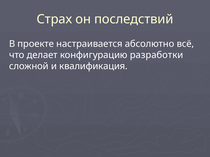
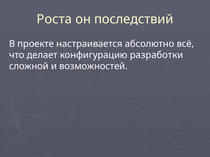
Страх: Страх -> Роста (54, 19)
квалификация: квалификация -> возможностей (93, 66)
